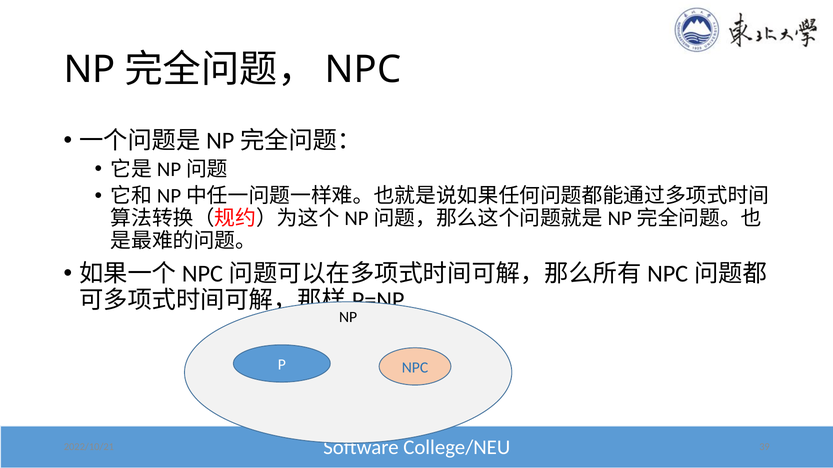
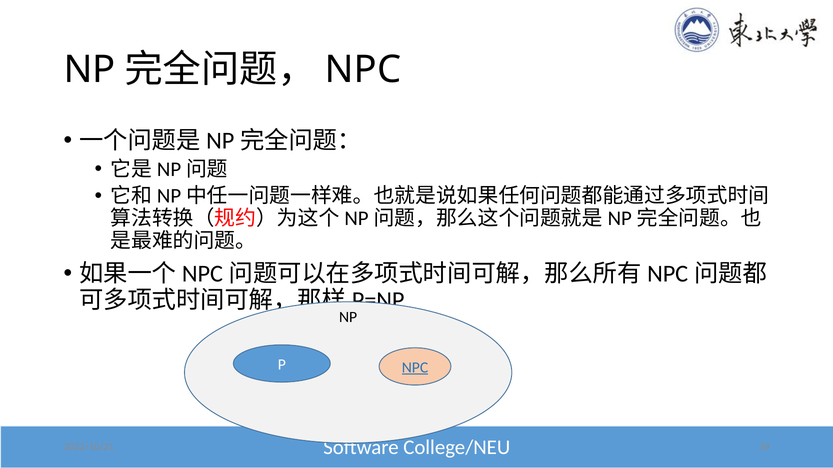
NPC underline: none -> present (415, 368)
